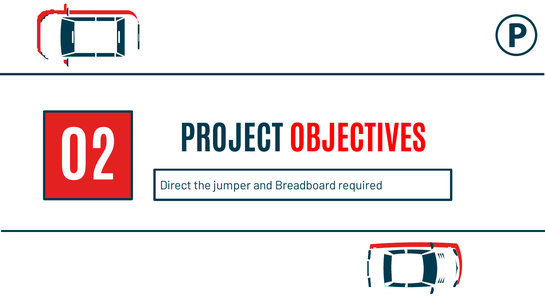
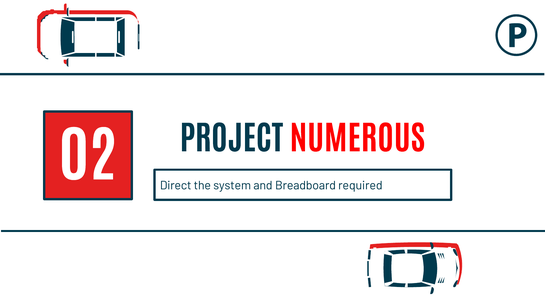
OBJECTIVES: OBJECTIVES -> NUMEROUS (357, 141)
jumper: jumper -> system (232, 186)
